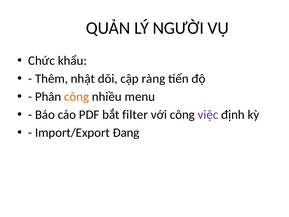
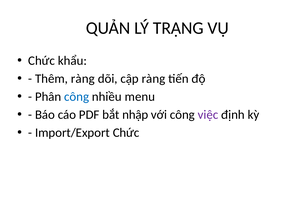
NGƯỜI: NGƯỜI -> TRẠNG (178, 28)
Thêm nhật: nhật -> ràng (83, 79)
công colour: orange -> blue (77, 97)
filter: filter -> nhập (135, 115)
Import/Export Đang: Đang -> Chức (126, 133)
